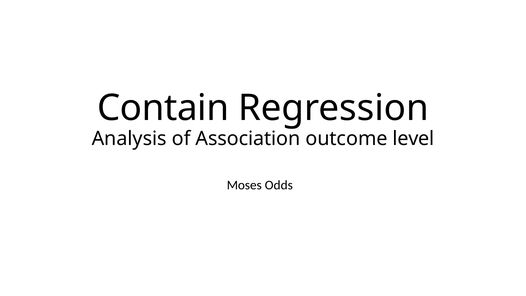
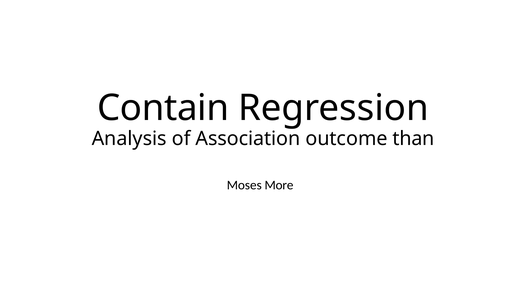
level: level -> than (413, 139)
Odds: Odds -> More (279, 185)
